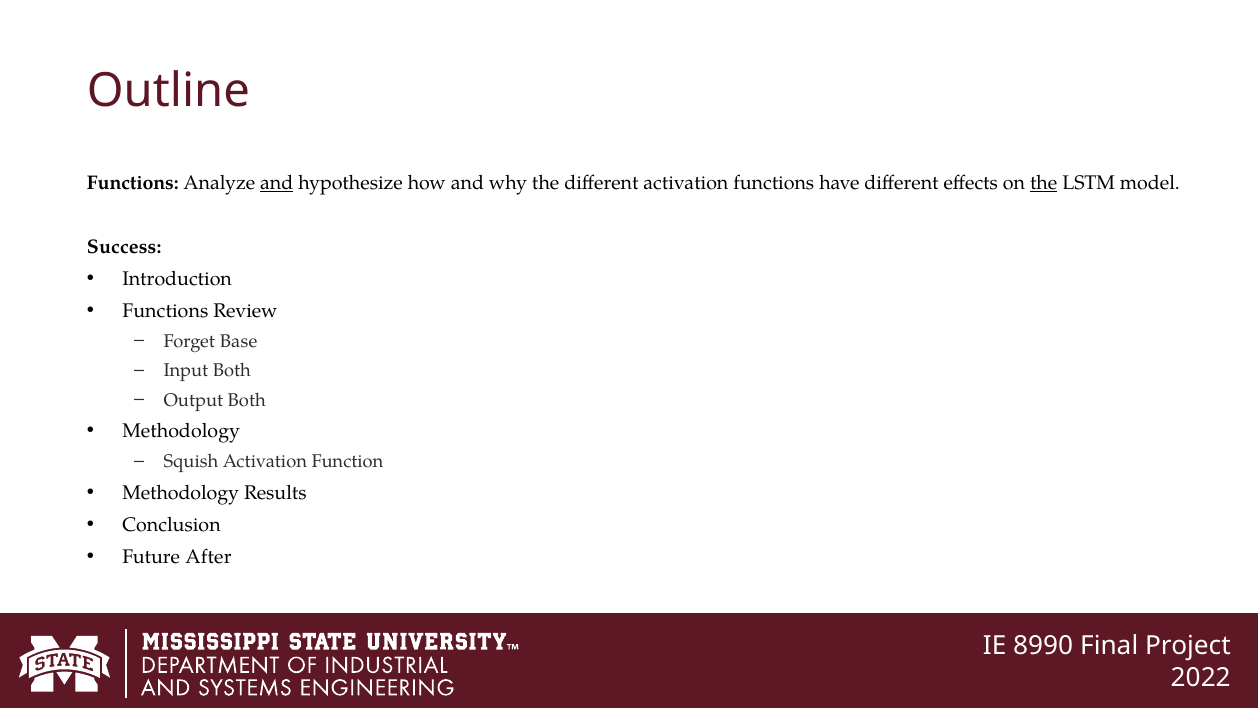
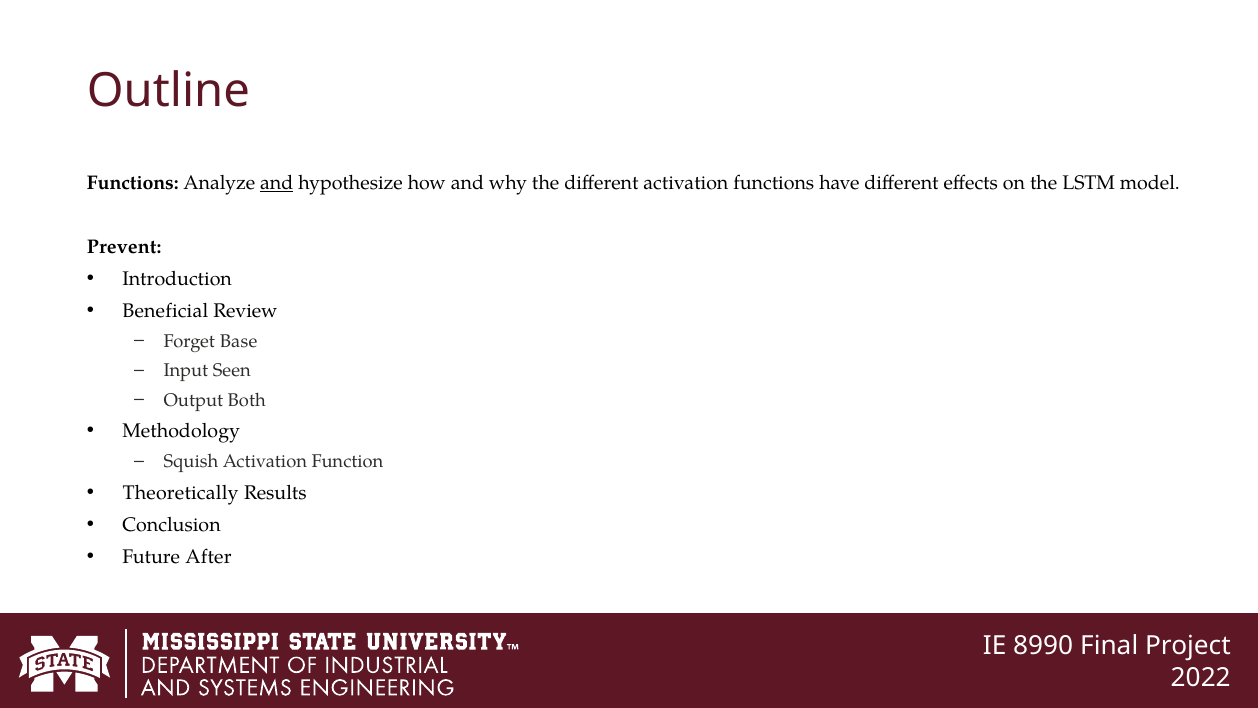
the underline: present -> none (1044, 183)
Success: Success -> Prevent (124, 247)
Functions: Functions -> Beneficial (165, 311)
Input Both: Both -> Seen (232, 370)
Methodology: Methodology -> Theoretically (181, 492)
